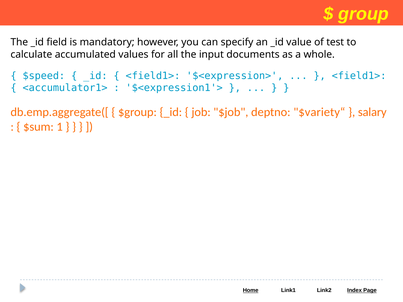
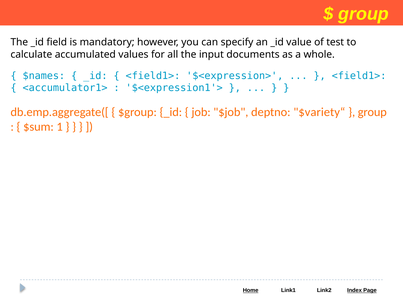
$speed: $speed -> $names (44, 76)
salary: salary -> group (372, 112)
